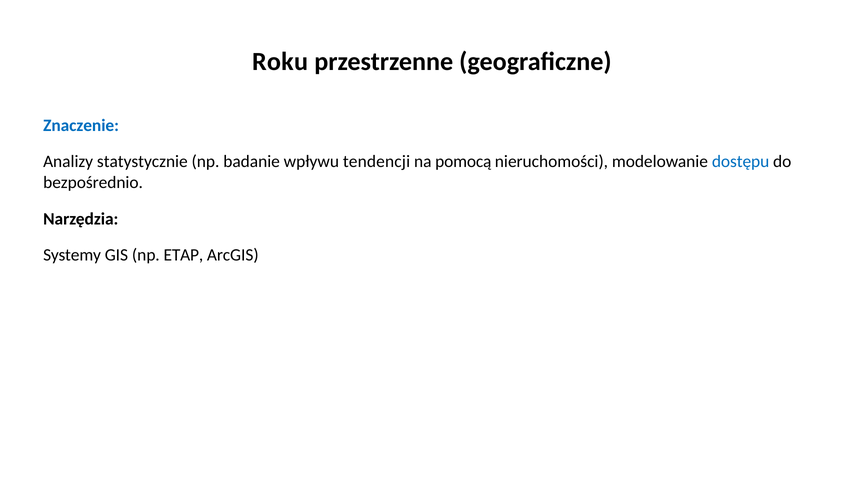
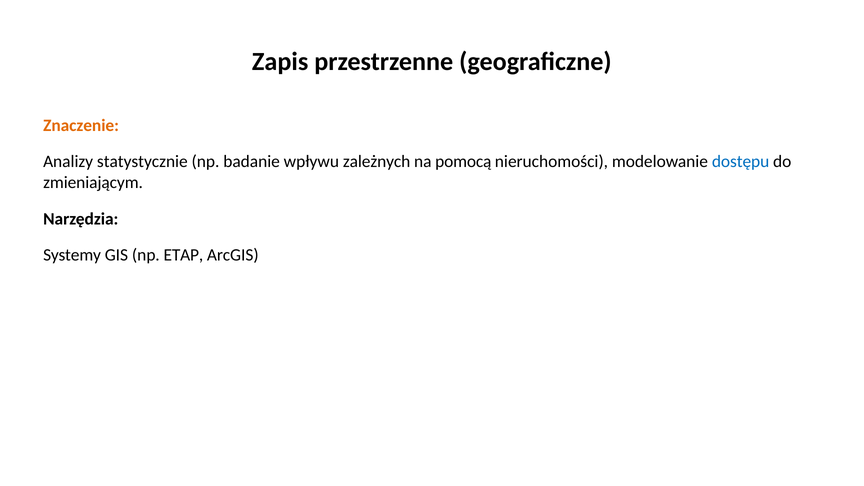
Roku: Roku -> Zapis (280, 62)
Znaczenie colour: blue -> orange (81, 125)
tendencji: tendencji -> zależnych (377, 162)
bezpośrednio: bezpośrednio -> zmieniającym (93, 183)
